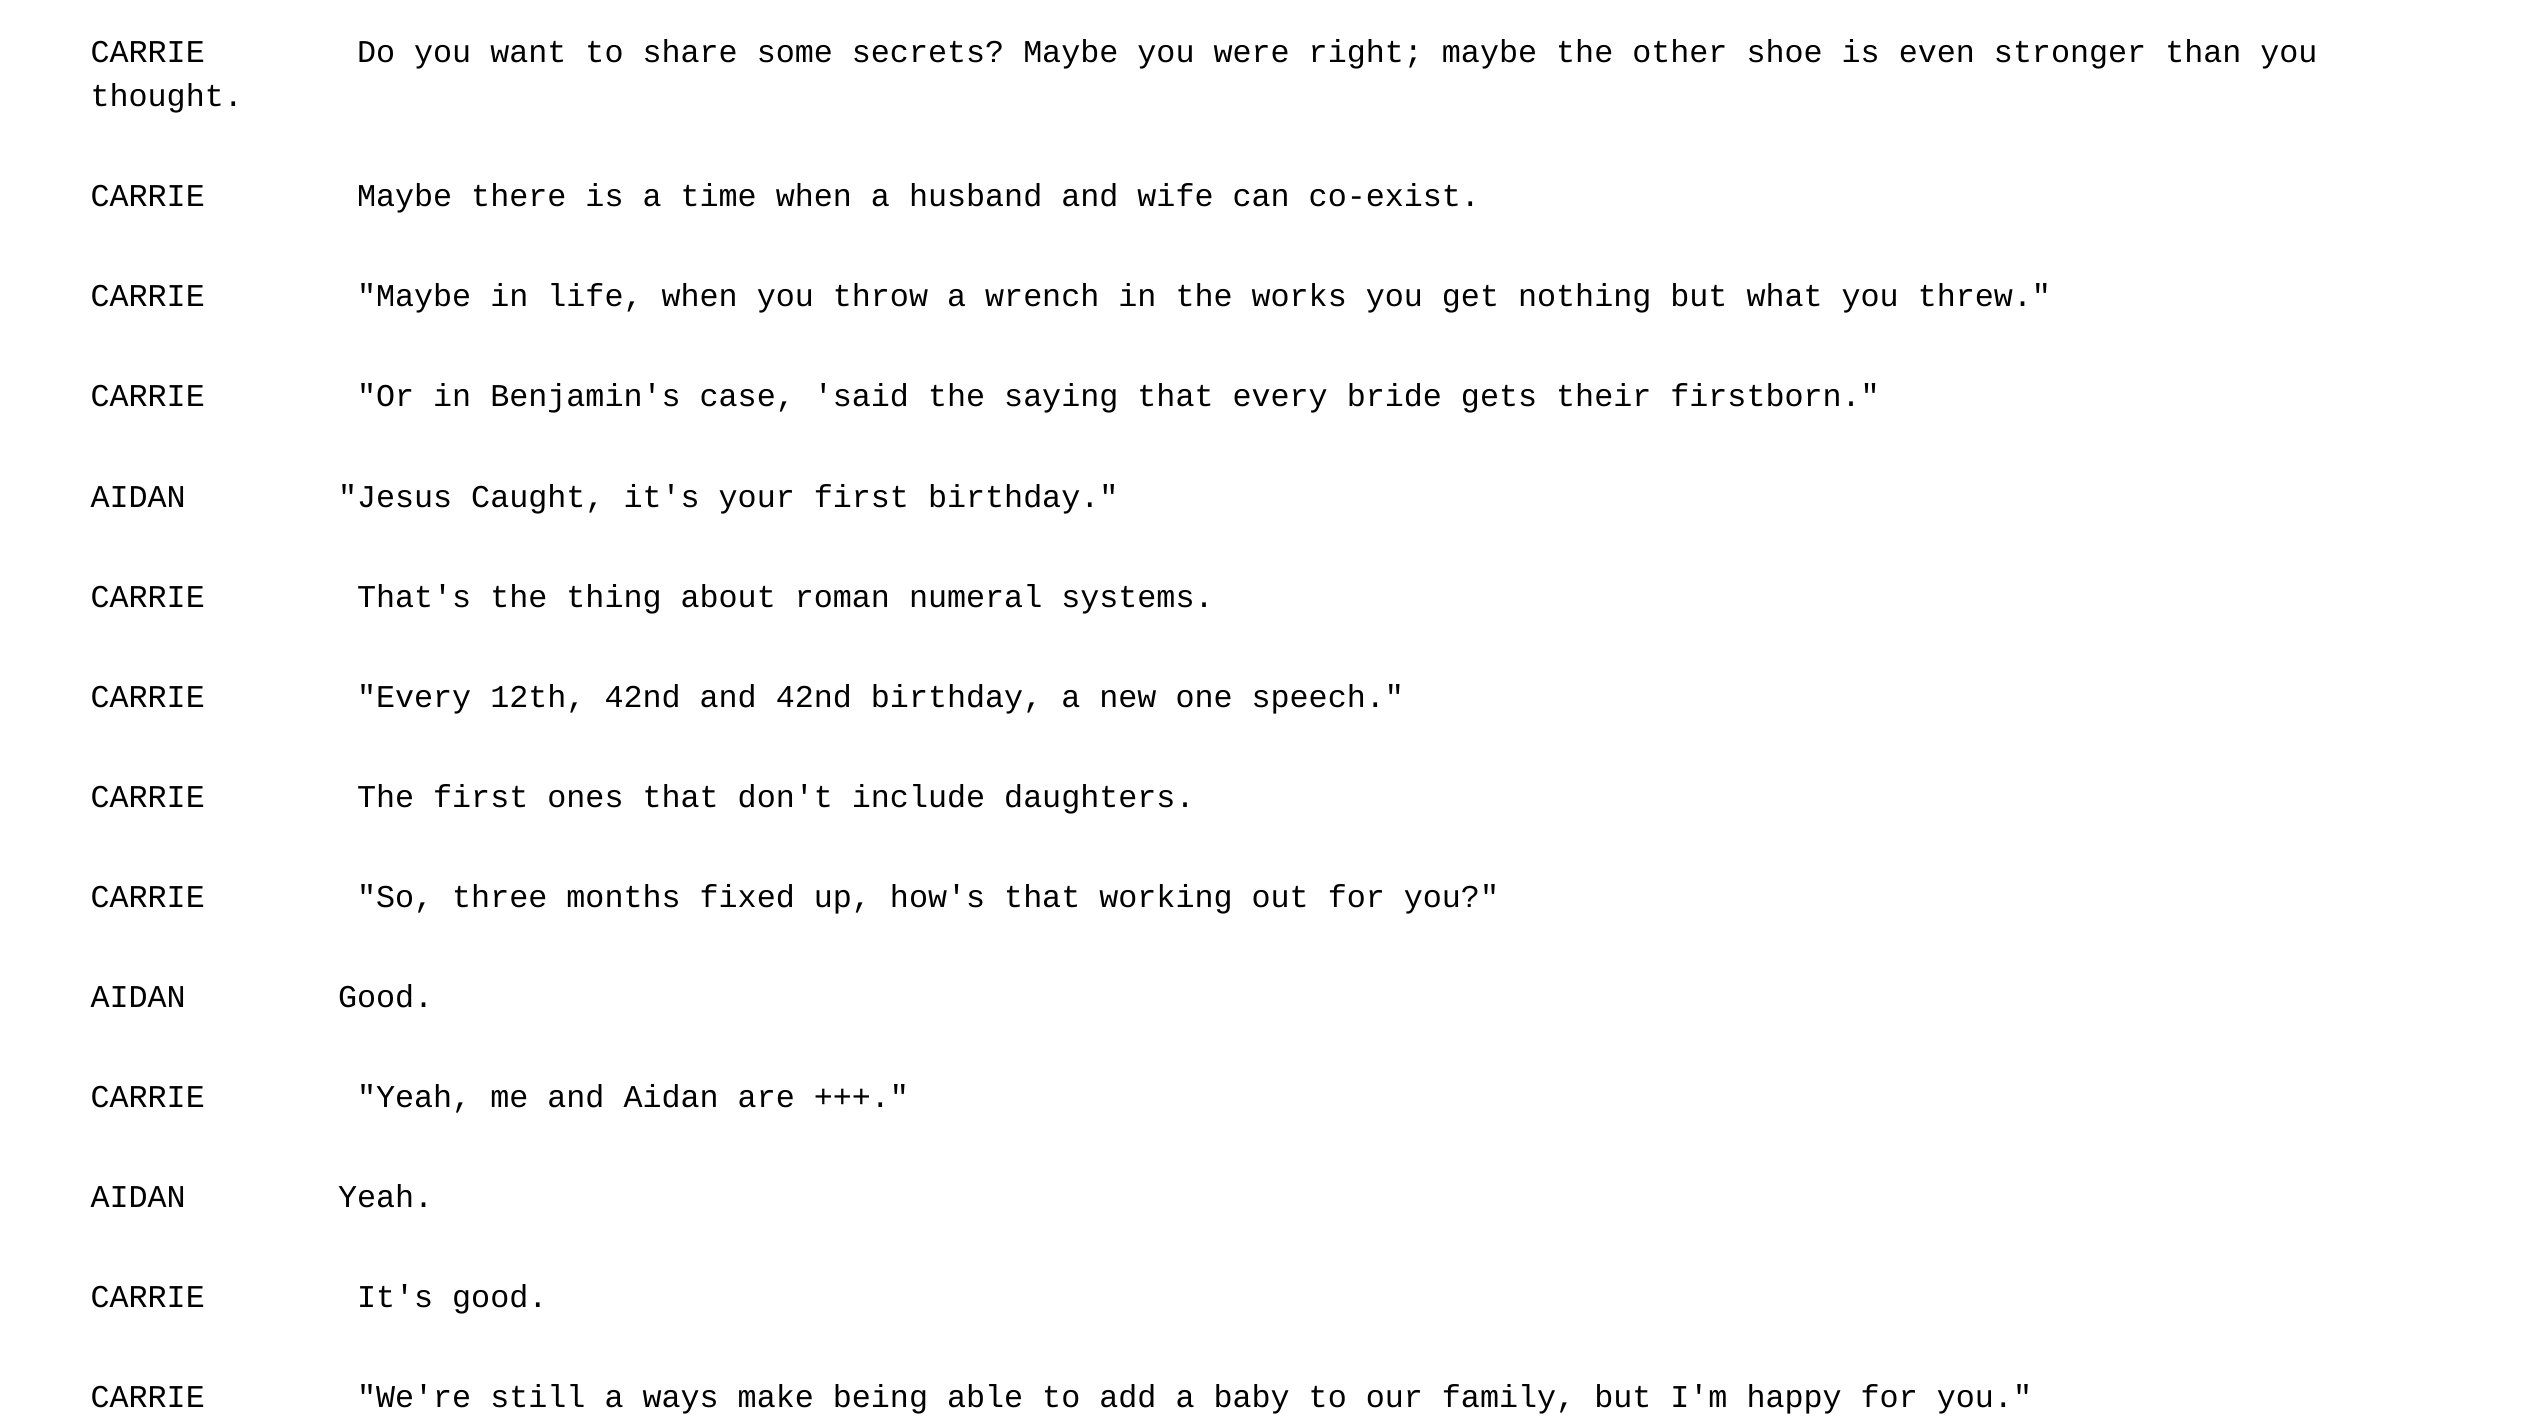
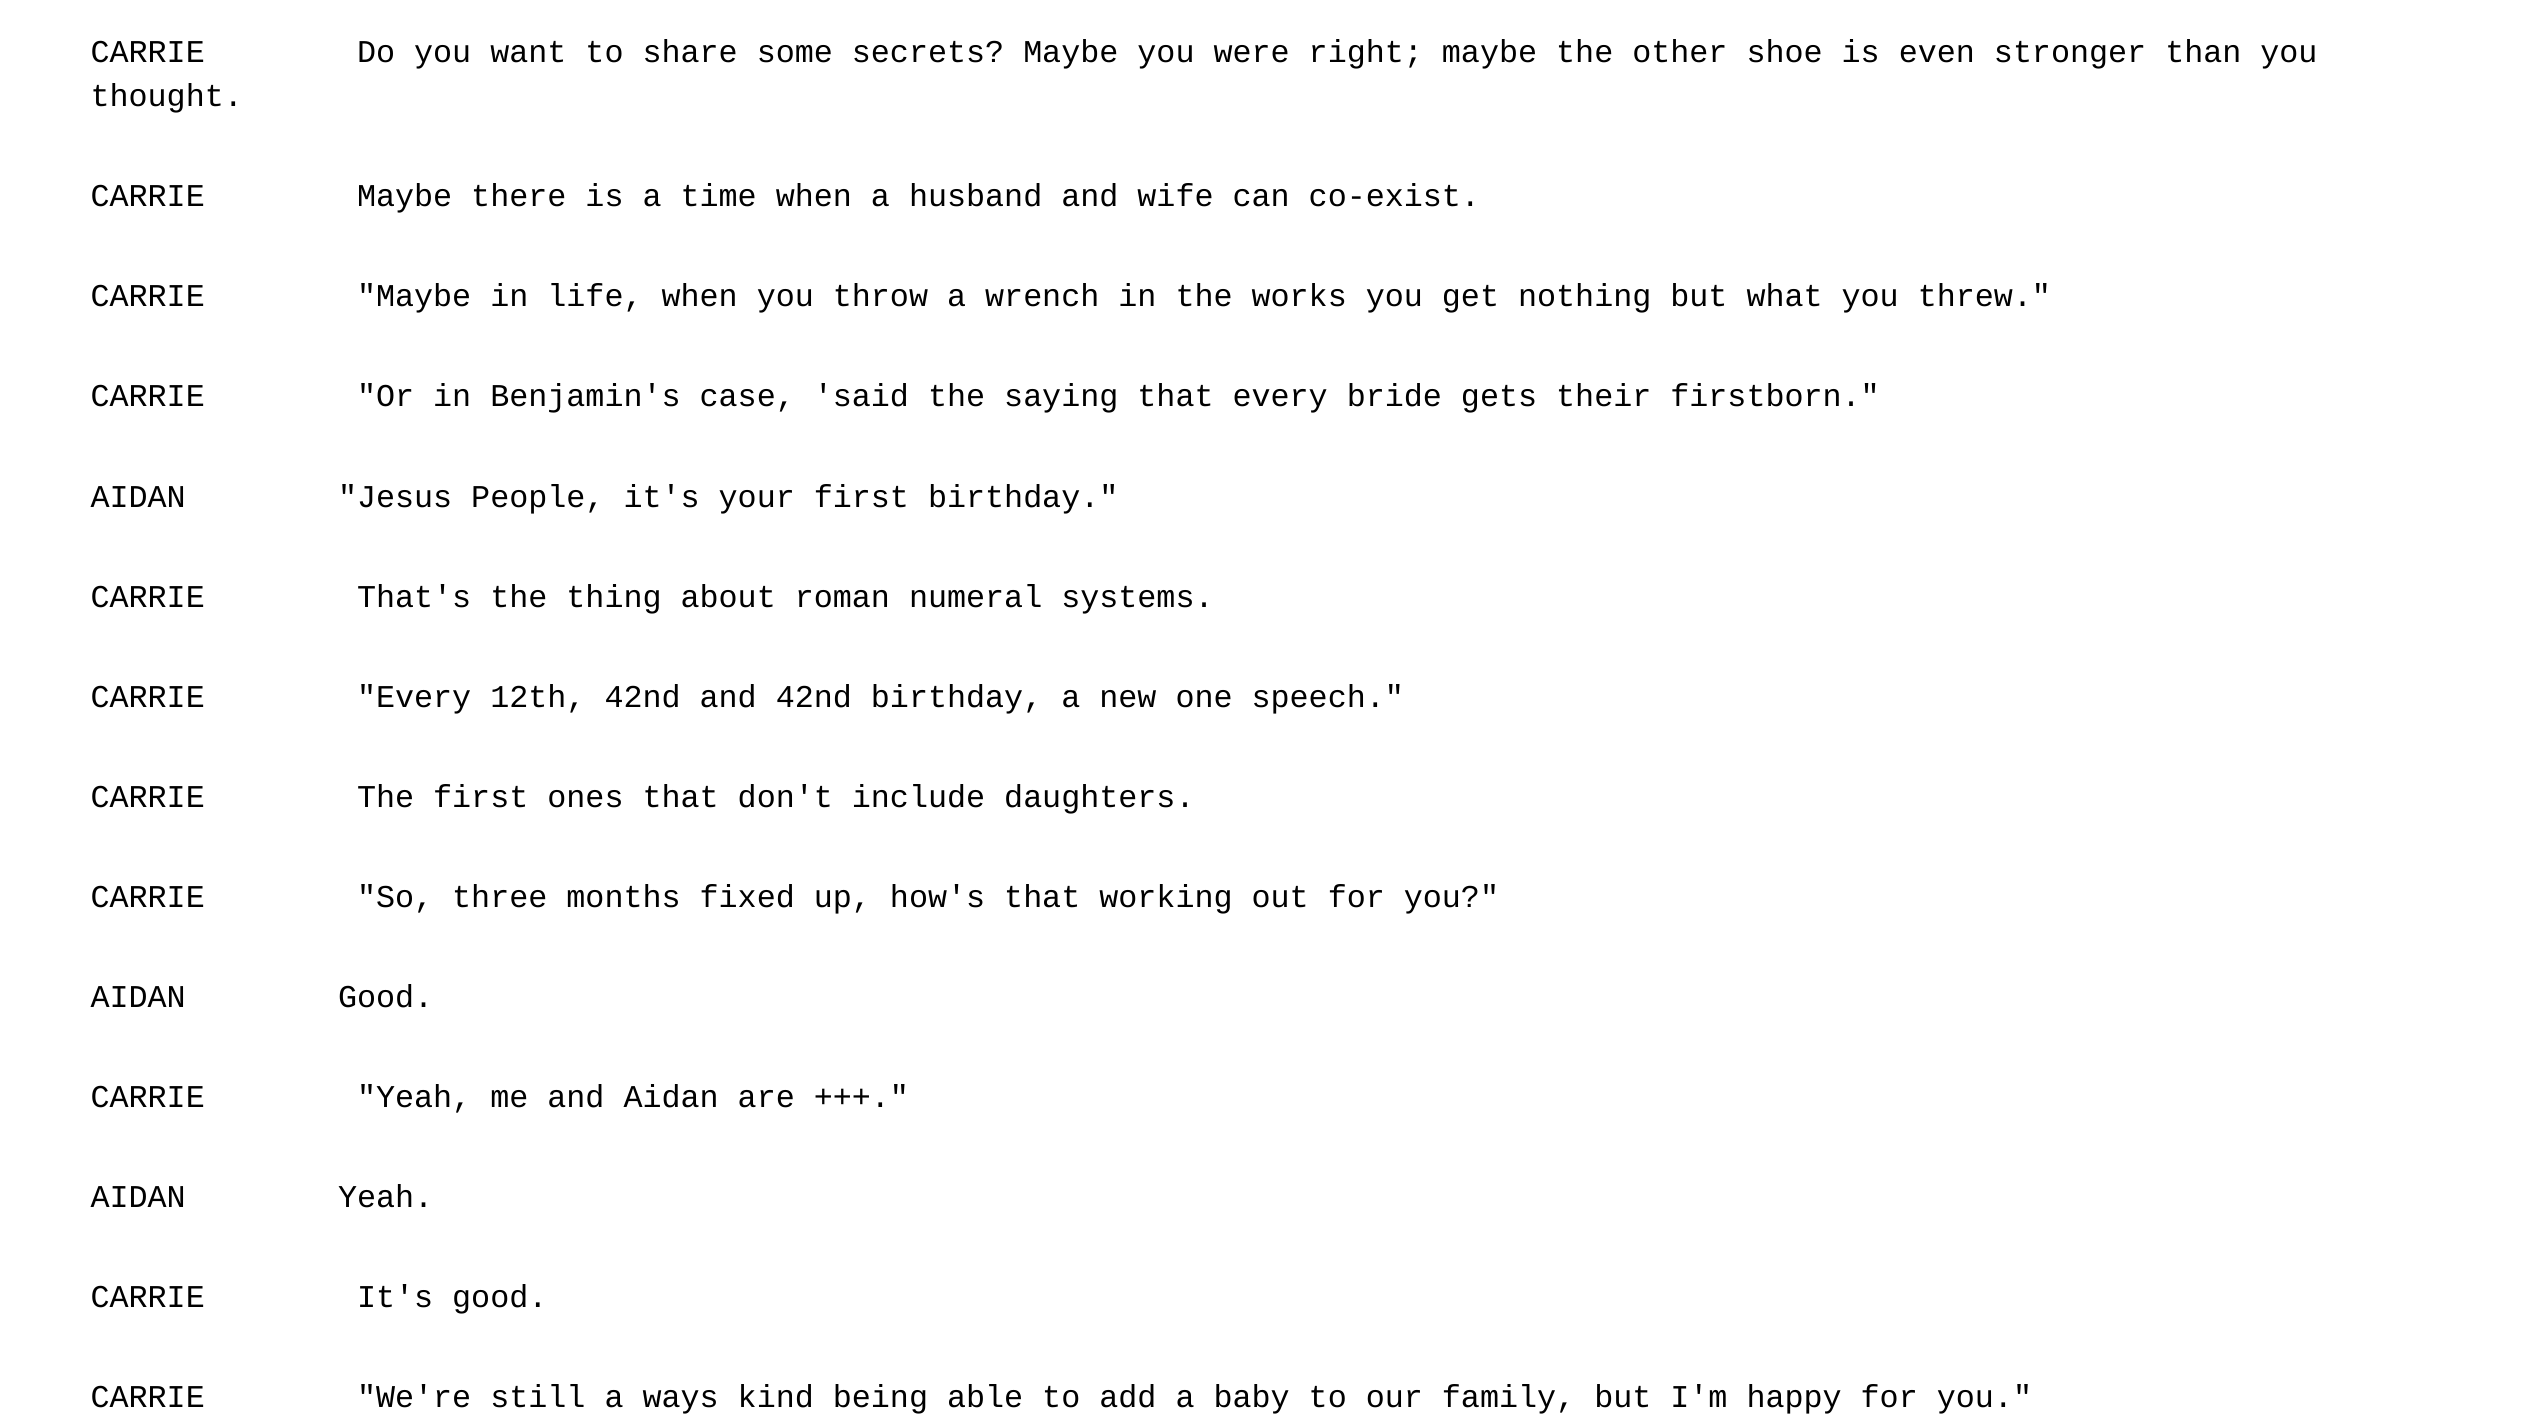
Caught: Caught -> People (538, 497)
make: make -> kind (776, 1398)
